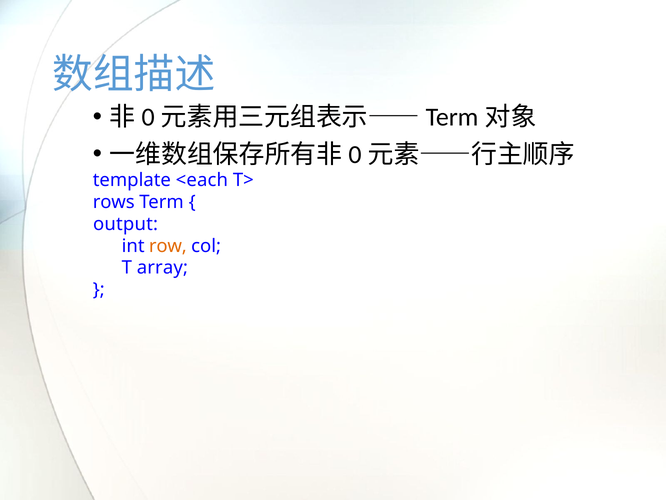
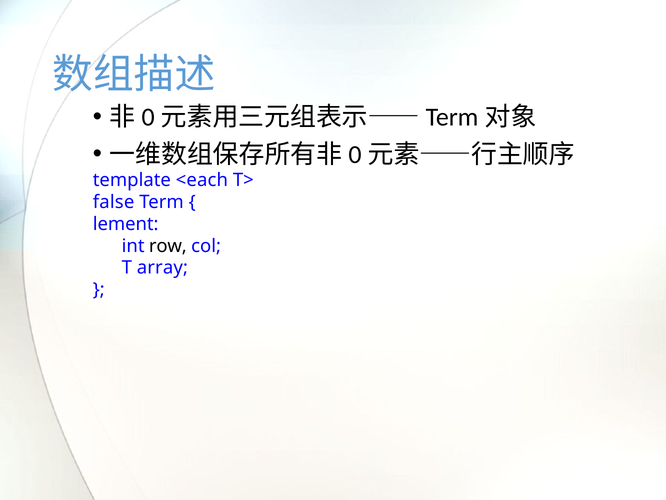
rows: rows -> false (114, 202)
output: output -> lement (126, 224)
row colour: orange -> black (168, 246)
